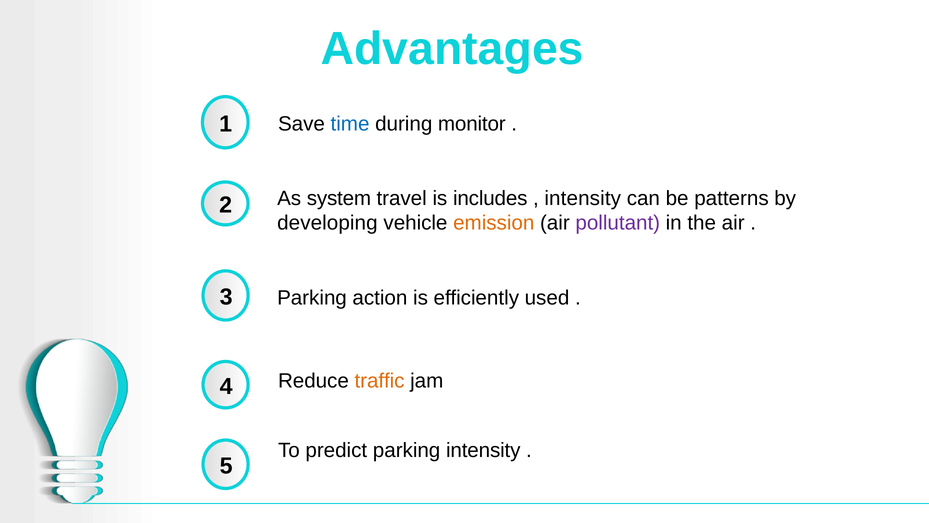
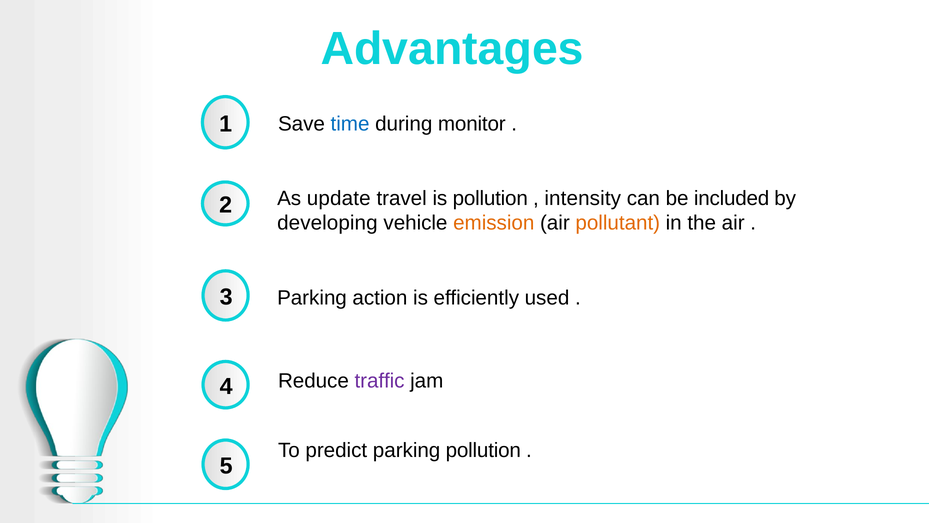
system: system -> update (339, 198)
is includes: includes -> pollution (490, 198)
patterns: patterns -> included (732, 198)
pollutant colour: purple -> orange (618, 223)
traffic colour: orange -> purple (380, 381)
parking intensity: intensity -> pollution (483, 450)
